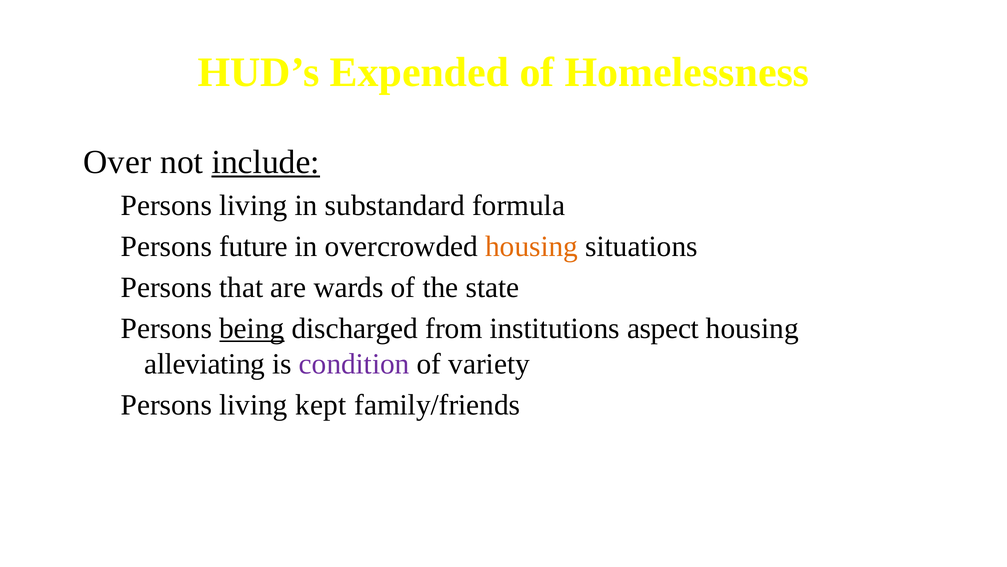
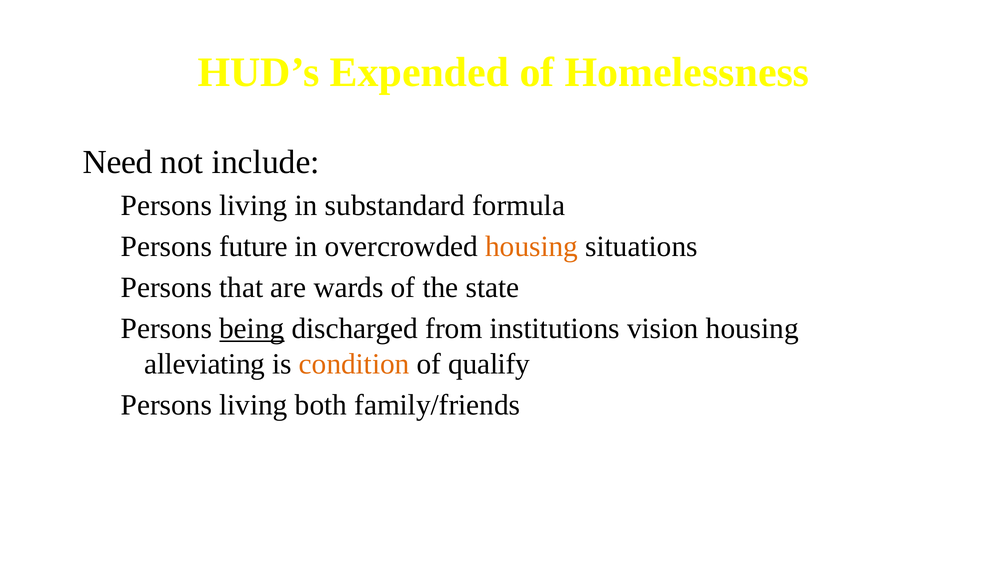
Over: Over -> Need (118, 162)
include underline: present -> none (266, 162)
aspect: aspect -> vision (663, 328)
condition colour: purple -> orange (354, 363)
variety: variety -> qualify (489, 363)
kept: kept -> both (321, 405)
